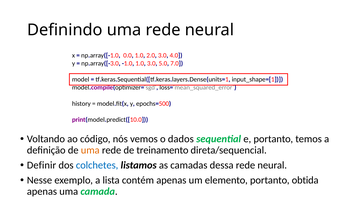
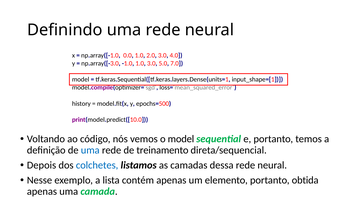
o dados: dados -> model (181, 139)
uma colour: orange -> blue (90, 150)
Definir: Definir -> Depois (42, 165)
